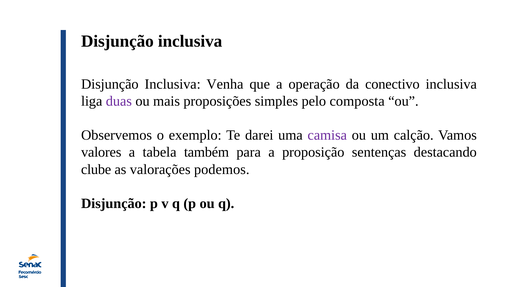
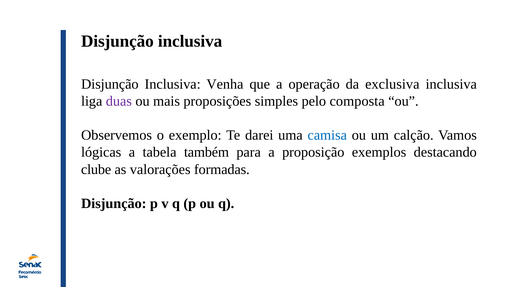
conectivo: conectivo -> exclusiva (392, 84)
camisa colour: purple -> blue (327, 135)
valores: valores -> lógicas (101, 152)
sentenças: sentenças -> exemplos (379, 152)
podemos: podemos -> formadas (222, 169)
